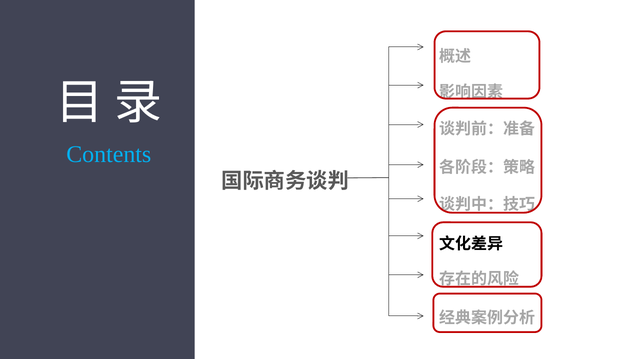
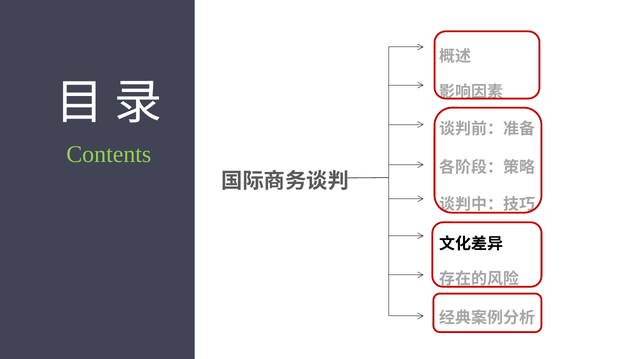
Contents colour: light blue -> light green (109, 154)
